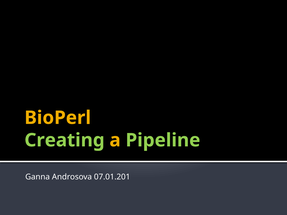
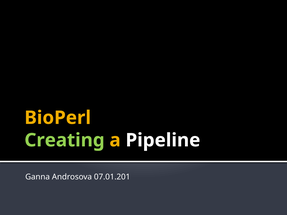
Pipeline colour: light green -> white (163, 140)
